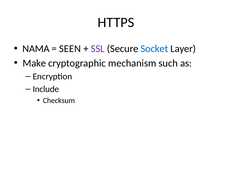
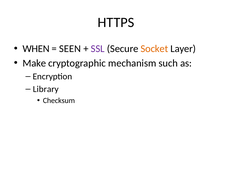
NAMA: NAMA -> WHEN (36, 49)
Socket colour: blue -> orange (154, 49)
Include: Include -> Library (46, 89)
